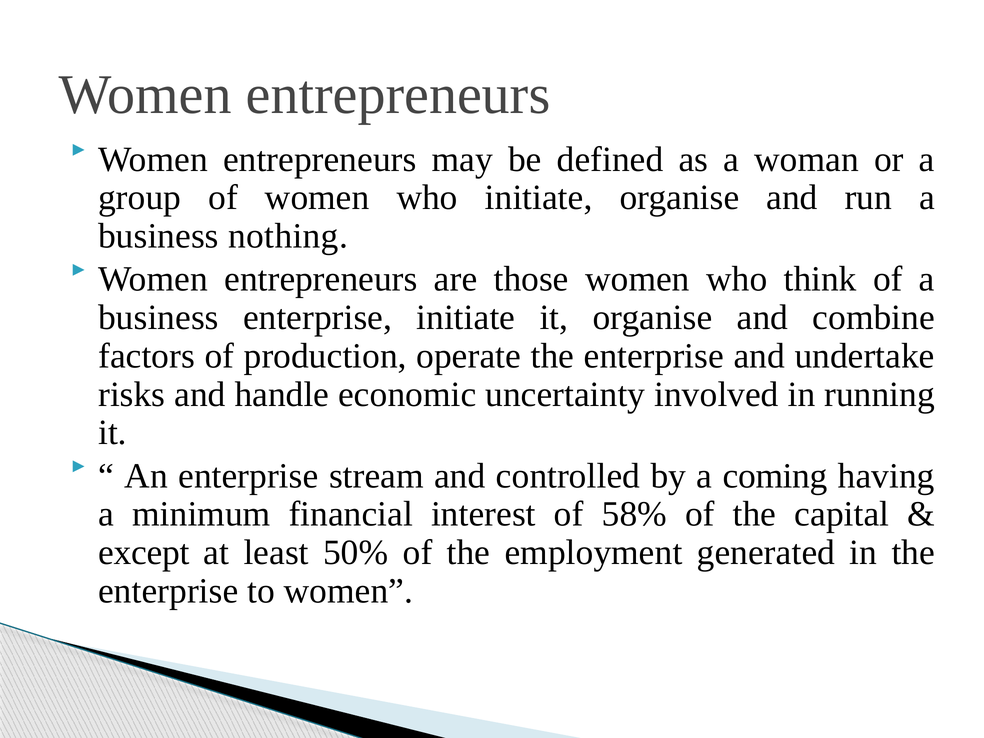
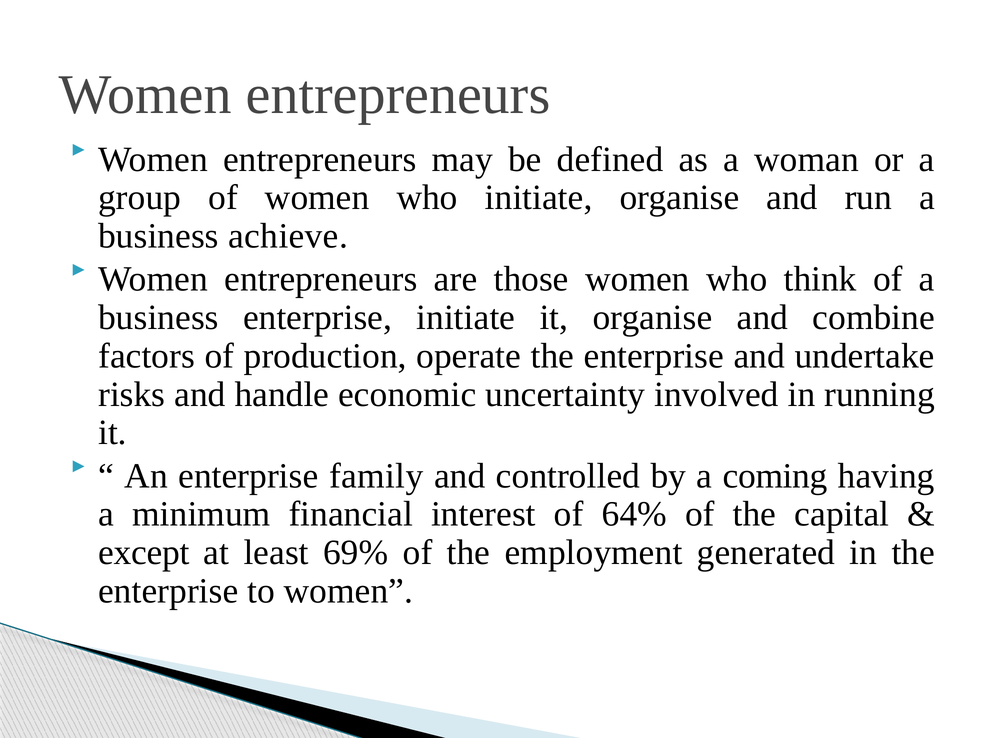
nothing: nothing -> achieve (288, 236)
stream: stream -> family (376, 476)
58%: 58% -> 64% (634, 514)
50%: 50% -> 69% (356, 553)
